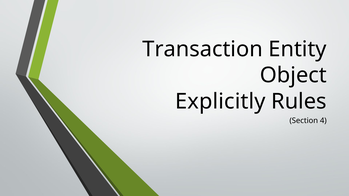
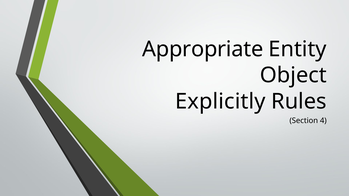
Transaction: Transaction -> Appropriate (203, 49)
